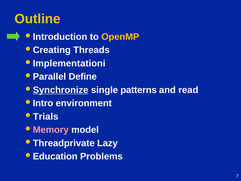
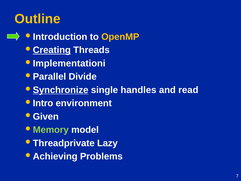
Creating underline: none -> present (52, 50)
Define: Define -> Divide (83, 77)
patterns: patterns -> handles (138, 90)
Trials: Trials -> Given (46, 116)
Memory colour: pink -> light green (51, 130)
Education: Education -> Achieving (55, 156)
